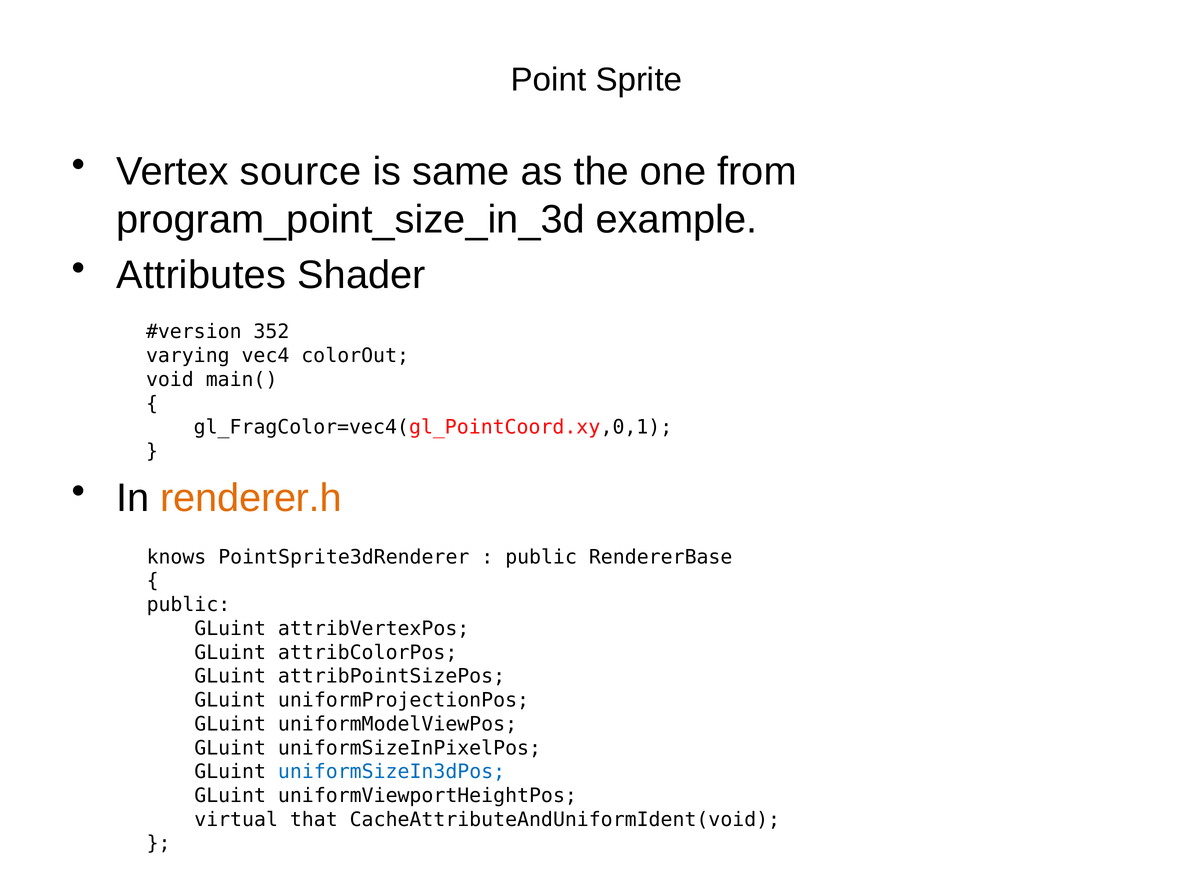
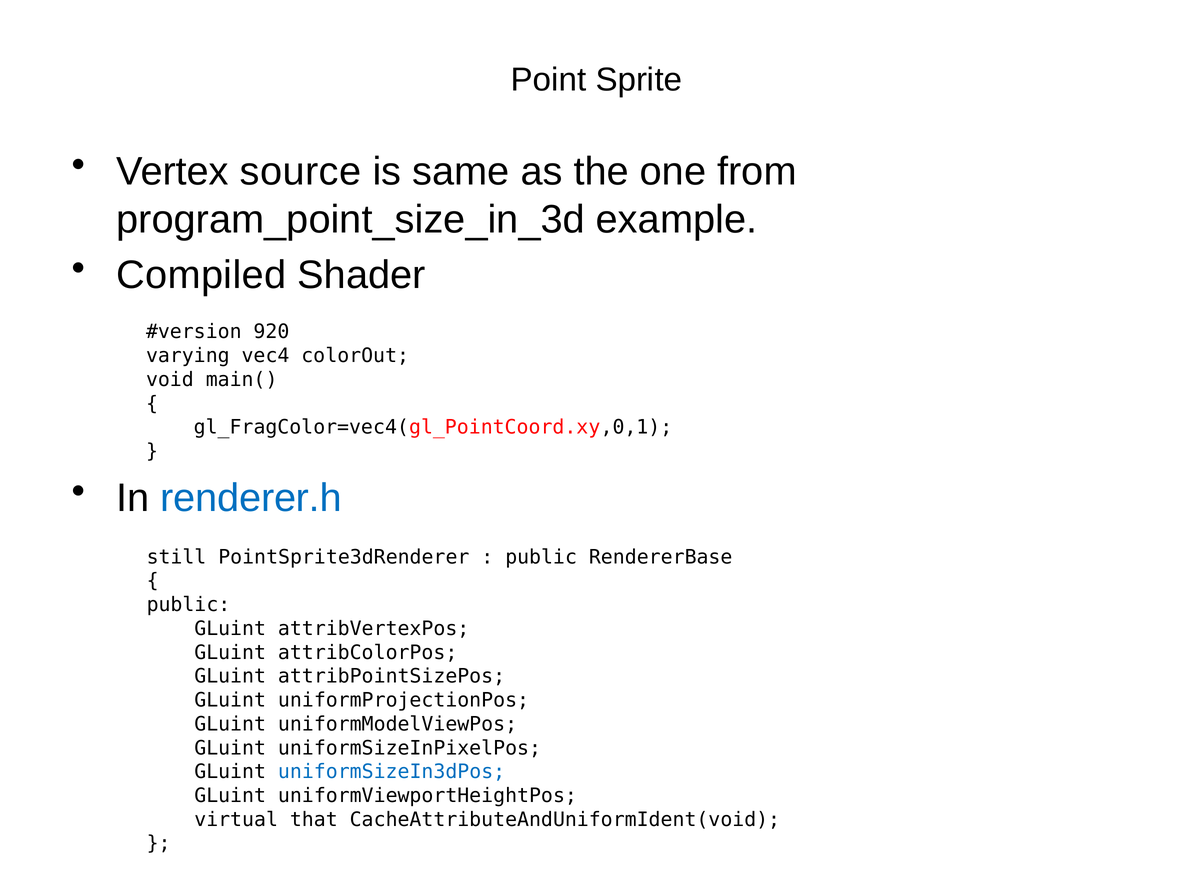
Attributes: Attributes -> Compiled (201, 275)
352: 352 -> 920 (271, 332)
renderer.h colour: orange -> blue (251, 498)
knows: knows -> still (176, 557)
